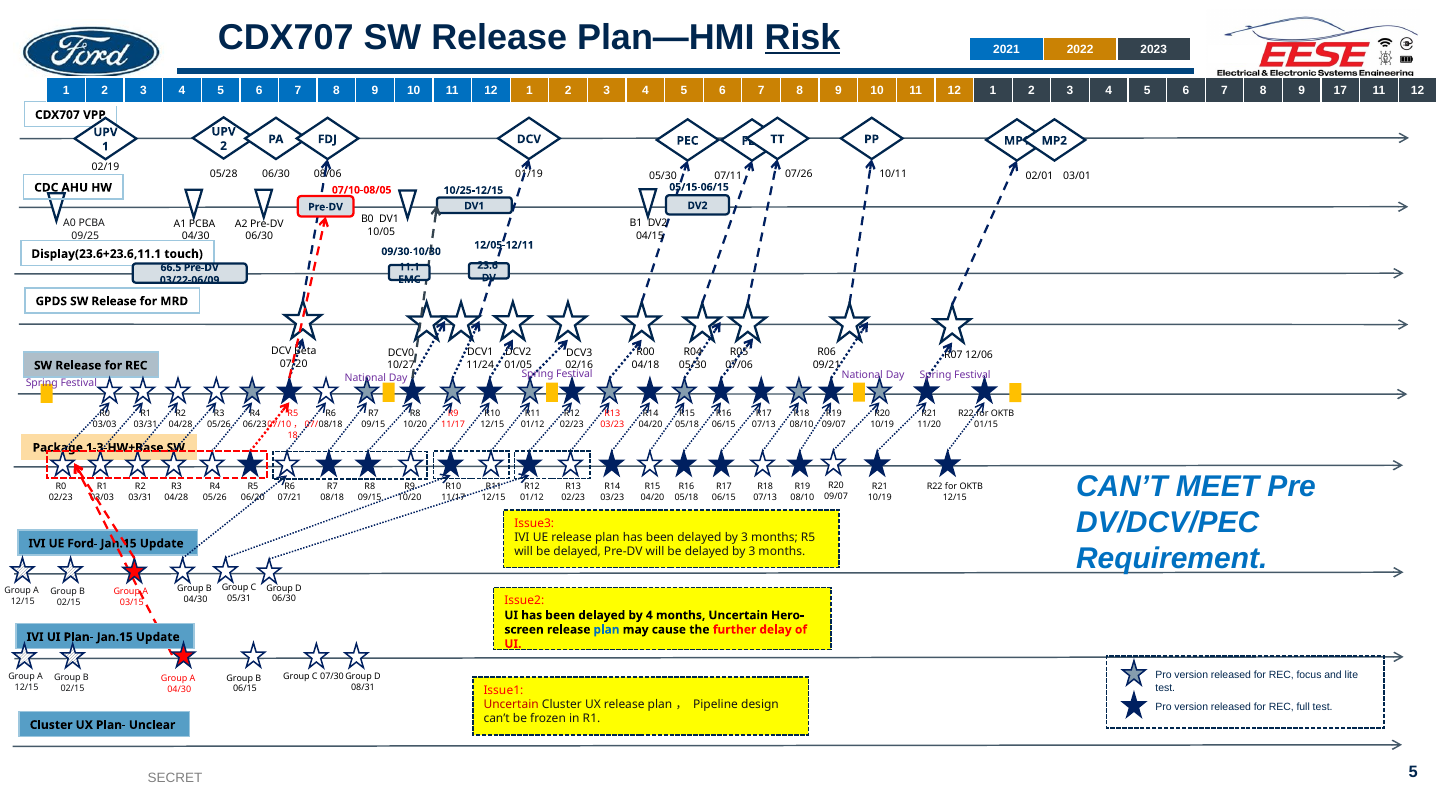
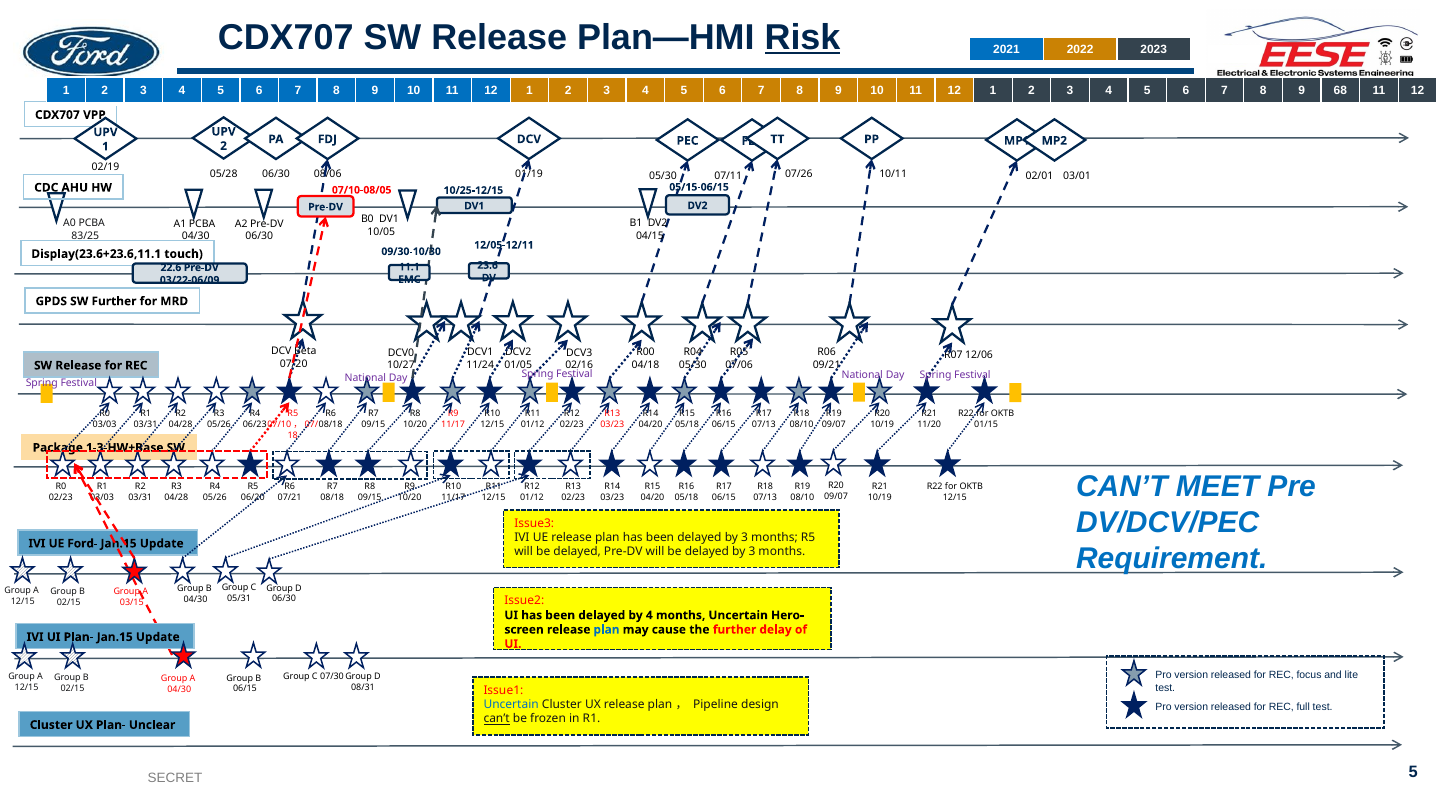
17: 17 -> 68 (1340, 91)
09/25: 09/25 -> 83/25 (85, 236)
66.5: 66.5 -> 22.6 (171, 268)
GPDS SW Release: Release -> Further (114, 301)
Uncertain colour: red -> blue (511, 705)
can’t underline: none -> present (497, 719)
